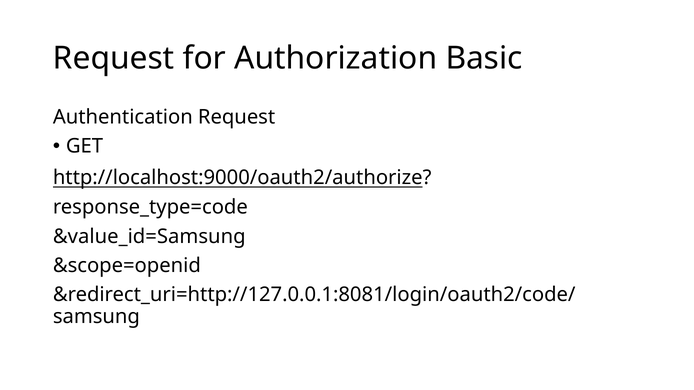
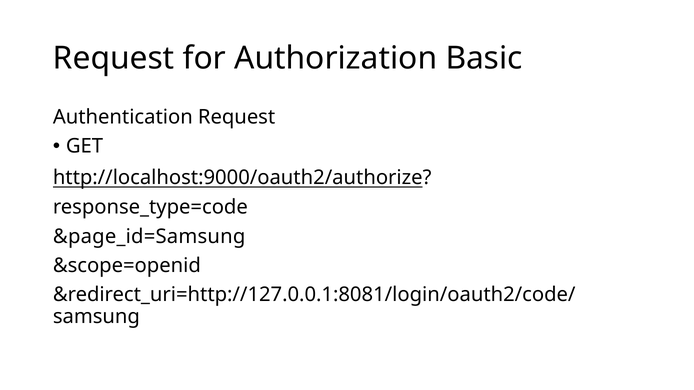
&value_id=Samsung: &value_id=Samsung -> &page_id=Samsung (149, 237)
